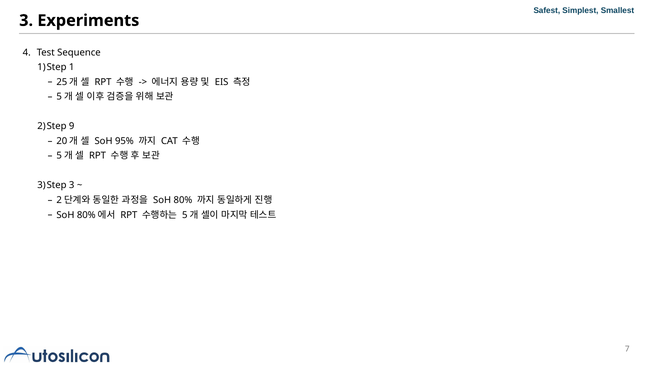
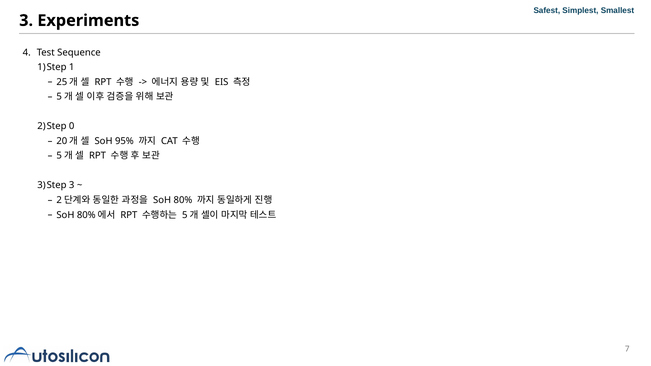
9: 9 -> 0 (72, 126)
